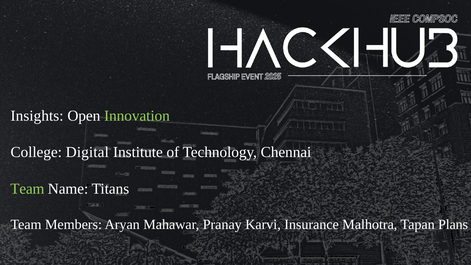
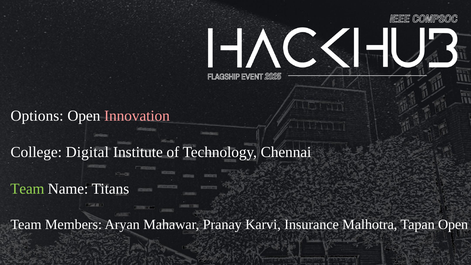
Insights: Insights -> Options (37, 116)
Innovation colour: light green -> pink (137, 116)
Tapan Plans: Plans -> Open (453, 224)
